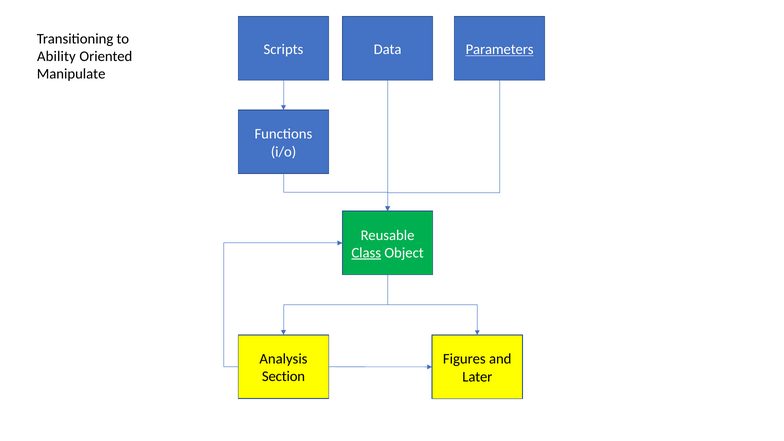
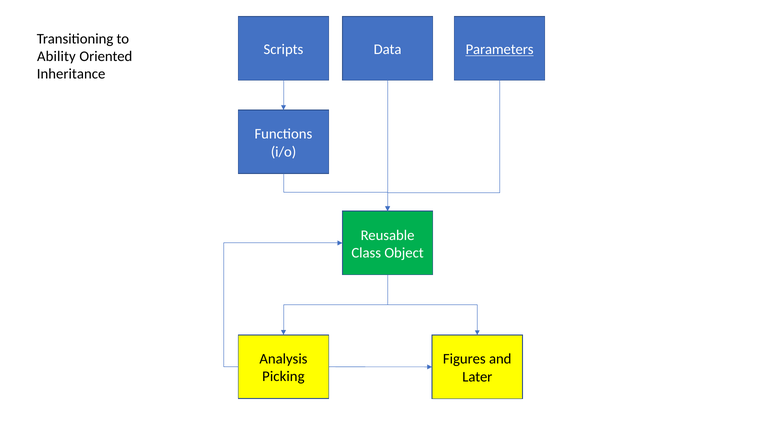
Manipulate: Manipulate -> Inheritance (71, 74)
Class underline: present -> none (366, 253)
Section: Section -> Picking (283, 377)
